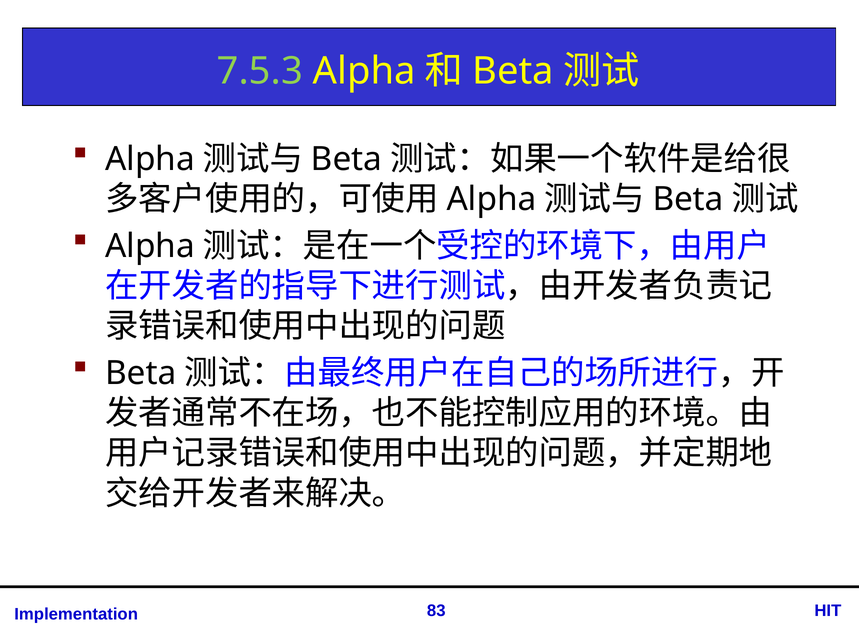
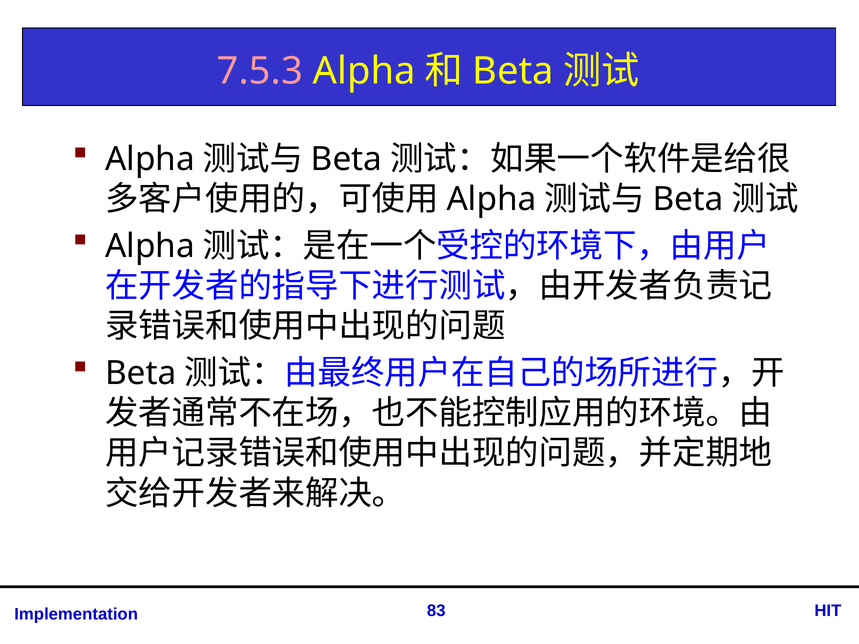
7.5.3 colour: light green -> pink (260, 71)
